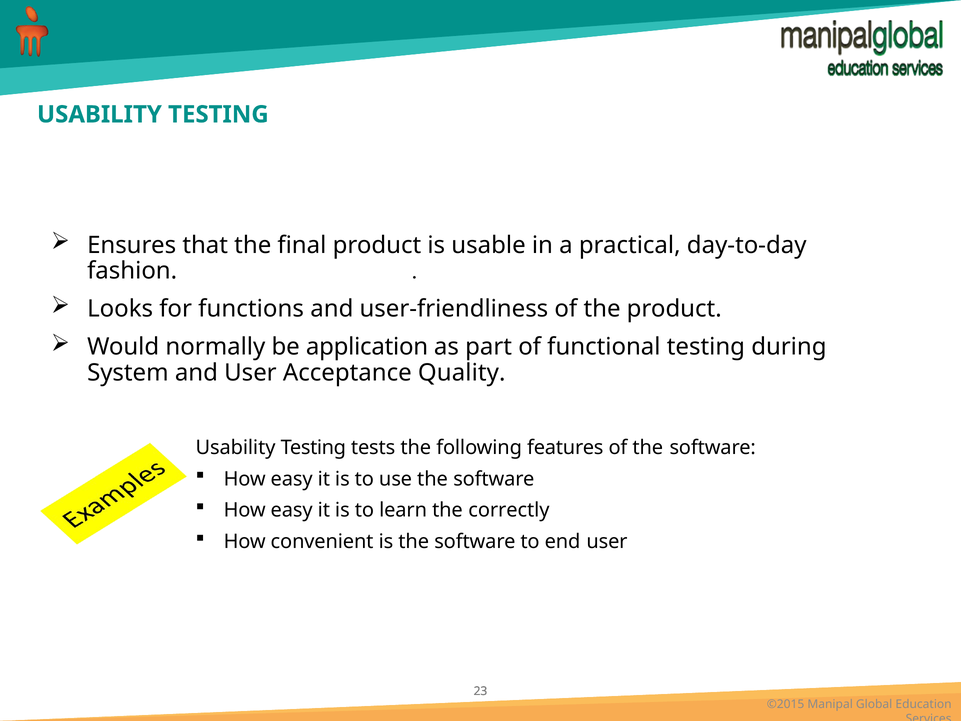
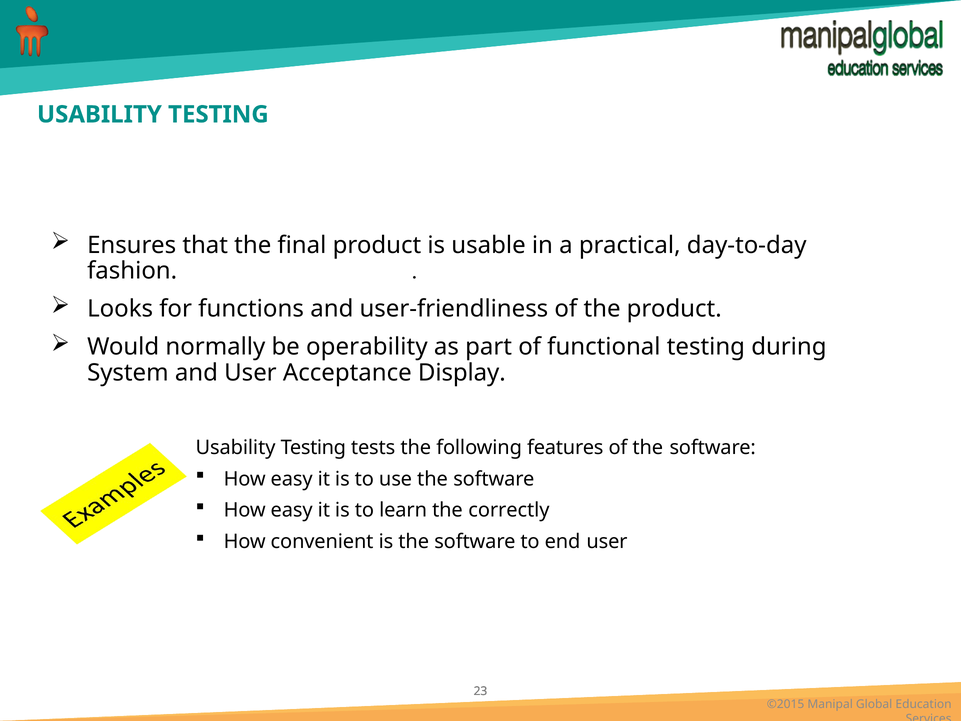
application: application -> operability (367, 347)
Quality: Quality -> Display (462, 373)
